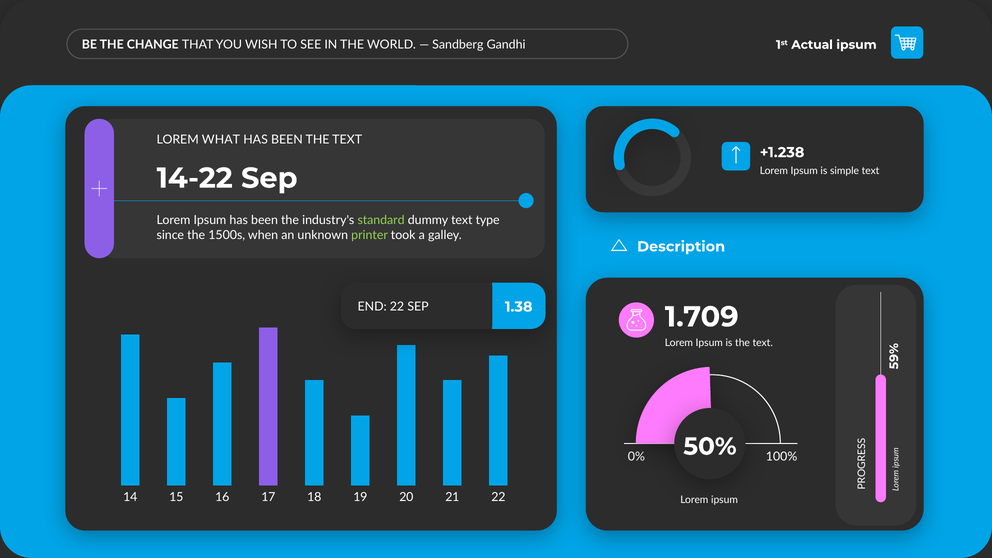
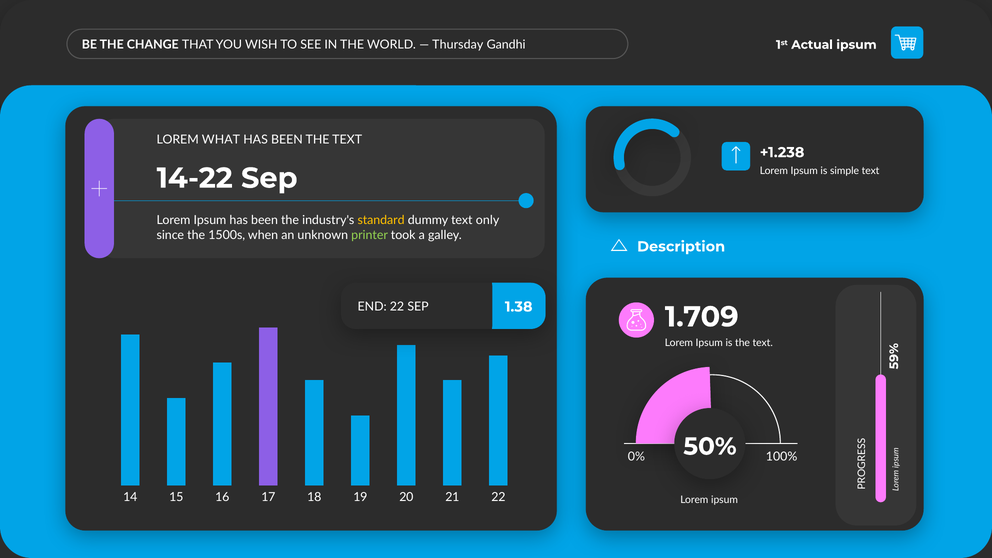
Sandberg: Sandberg -> Thursday (458, 45)
standard colour: light green -> yellow (381, 220)
type: type -> only (488, 220)
